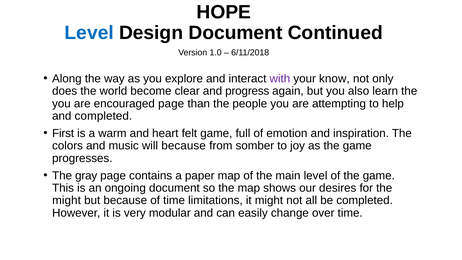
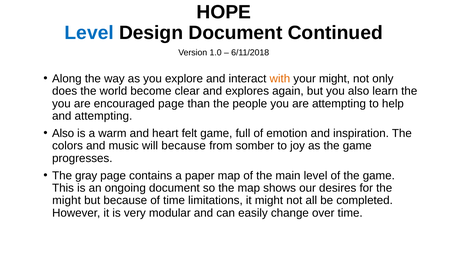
with colour: purple -> orange (280, 79)
your know: know -> might (334, 79)
progress: progress -> explores (247, 91)
and completed: completed -> attempting (103, 116)
First: First -> Also (63, 133)
